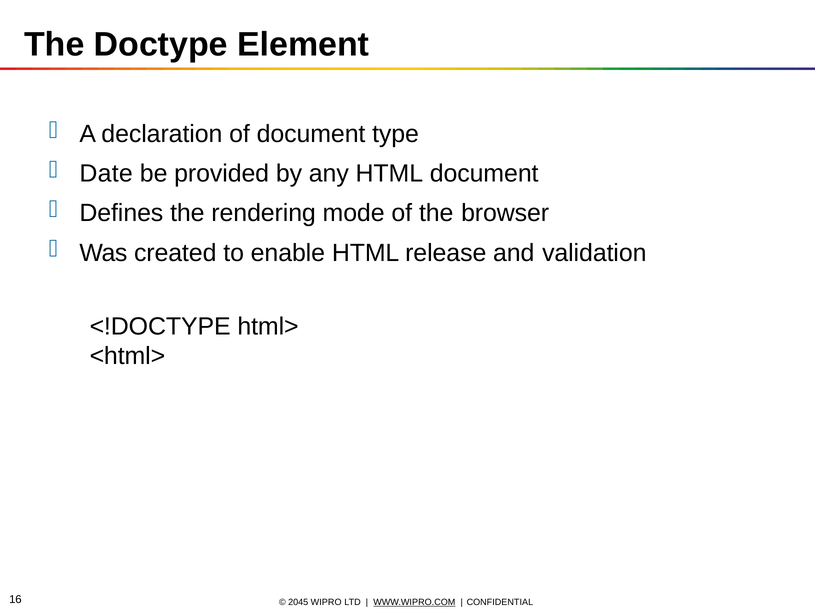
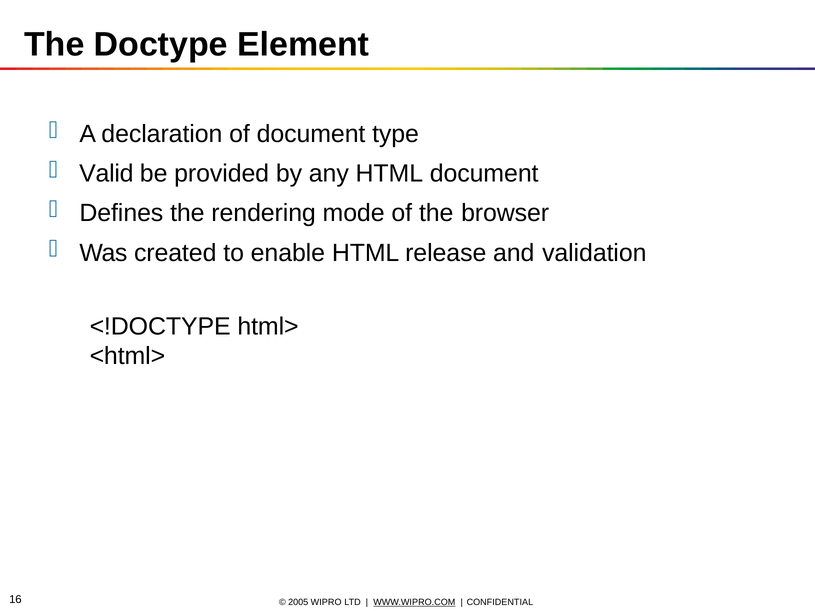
Date: Date -> Valid (106, 174)
2045: 2045 -> 2005 (298, 602)
